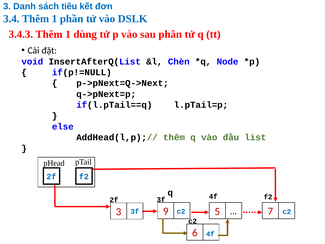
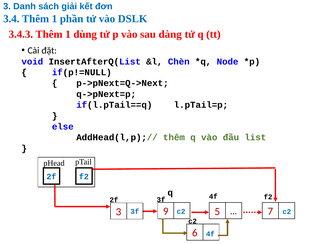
tiêu: tiêu -> giải (69, 6)
phân: phân -> dàng (170, 34)
